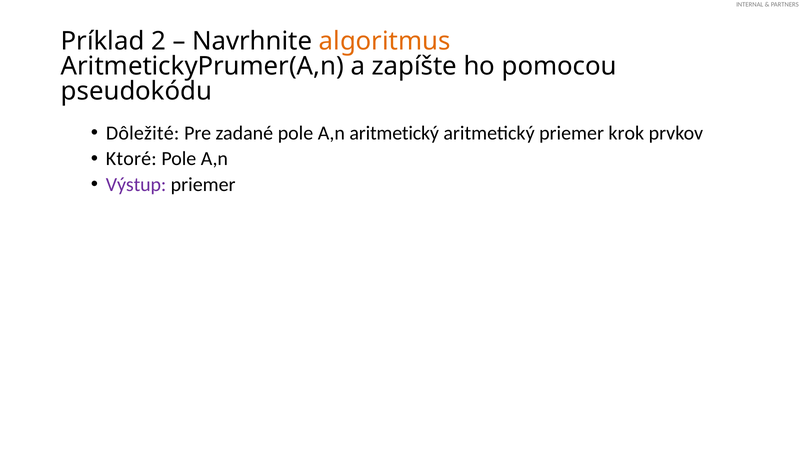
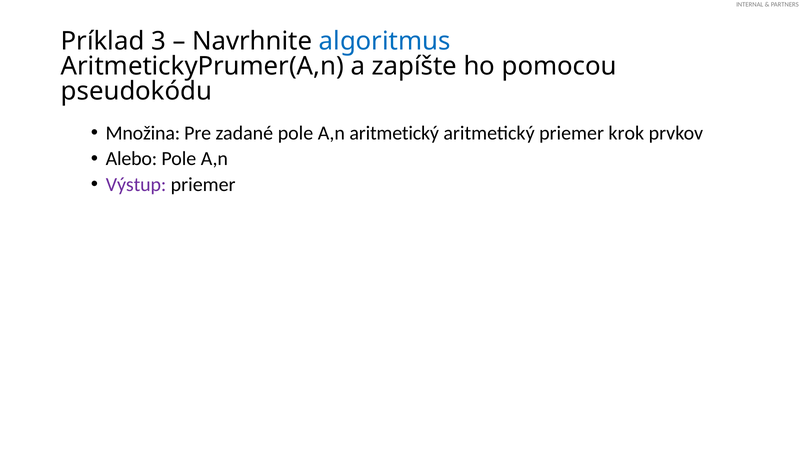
2: 2 -> 3 (158, 41)
algoritmus colour: orange -> blue (385, 41)
Dôležité: Dôležité -> Množina (143, 133)
Ktoré: Ktoré -> Alebo (131, 159)
